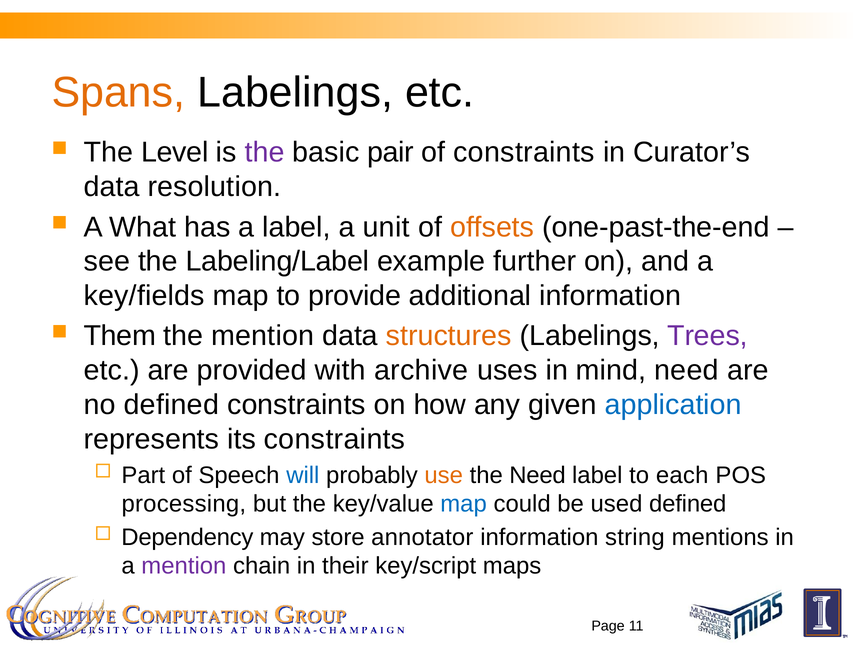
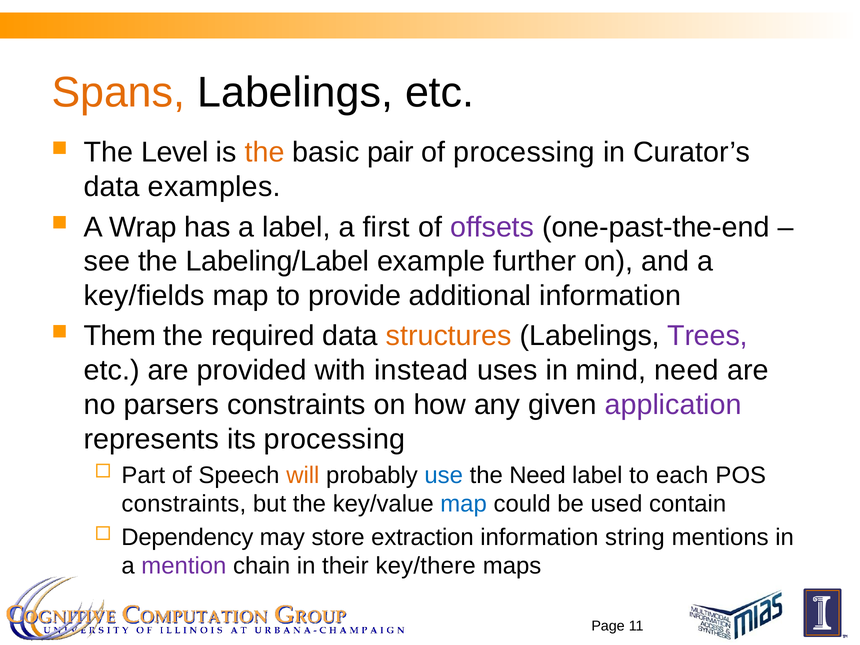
the colour: purple -> orange (265, 153)
of constraints: constraints -> processing (524, 153)
resolution: resolution -> examples (214, 187)
What: What -> Wrap (143, 227)
unit: unit -> first (386, 227)
offsets colour: orange -> purple (492, 227)
the mention: mention -> required (263, 336)
archive: archive -> instead (421, 370)
no defined: defined -> parsers (171, 405)
application colour: blue -> purple (673, 405)
its constraints: constraints -> processing (335, 439)
will colour: blue -> orange (303, 475)
use colour: orange -> blue (444, 475)
processing: processing -> constraints (184, 504)
used defined: defined -> contain (688, 504)
annotator: annotator -> extraction (422, 537)
key/script: key/script -> key/there (426, 566)
